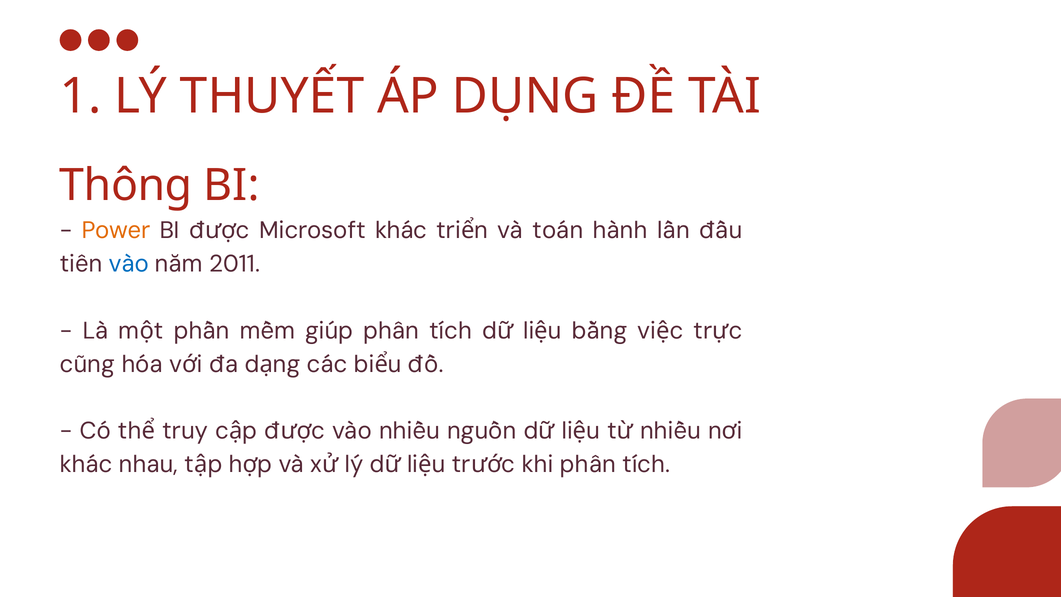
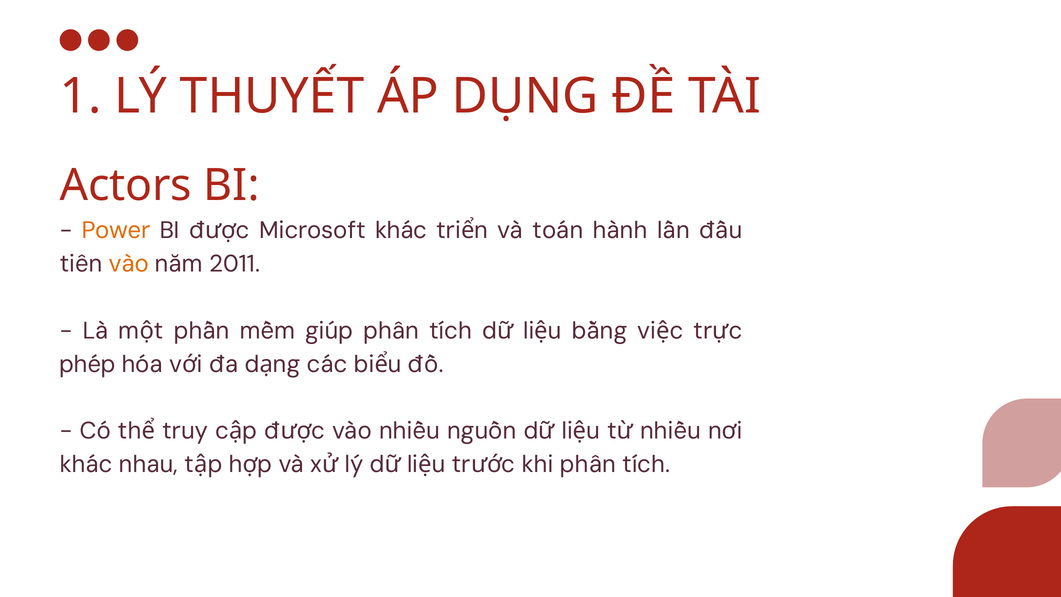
Thông: Thông -> Actors (126, 186)
vào colour: blue -> orange (129, 264)
cũng: cũng -> phép (88, 364)
